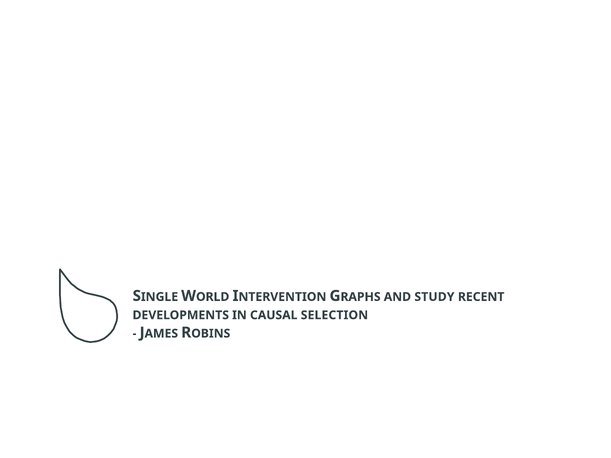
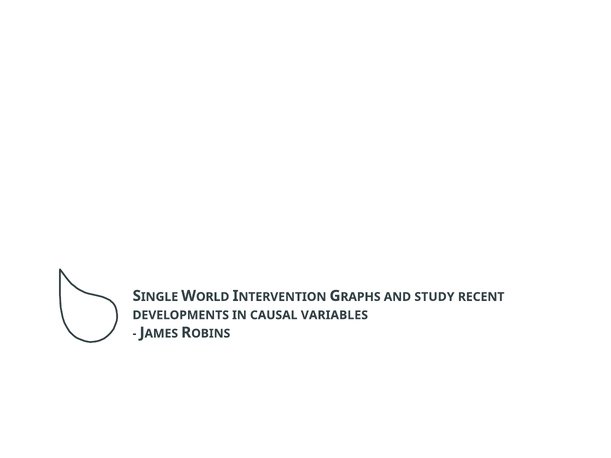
SELECTION: SELECTION -> VARIABLES (334, 315)
